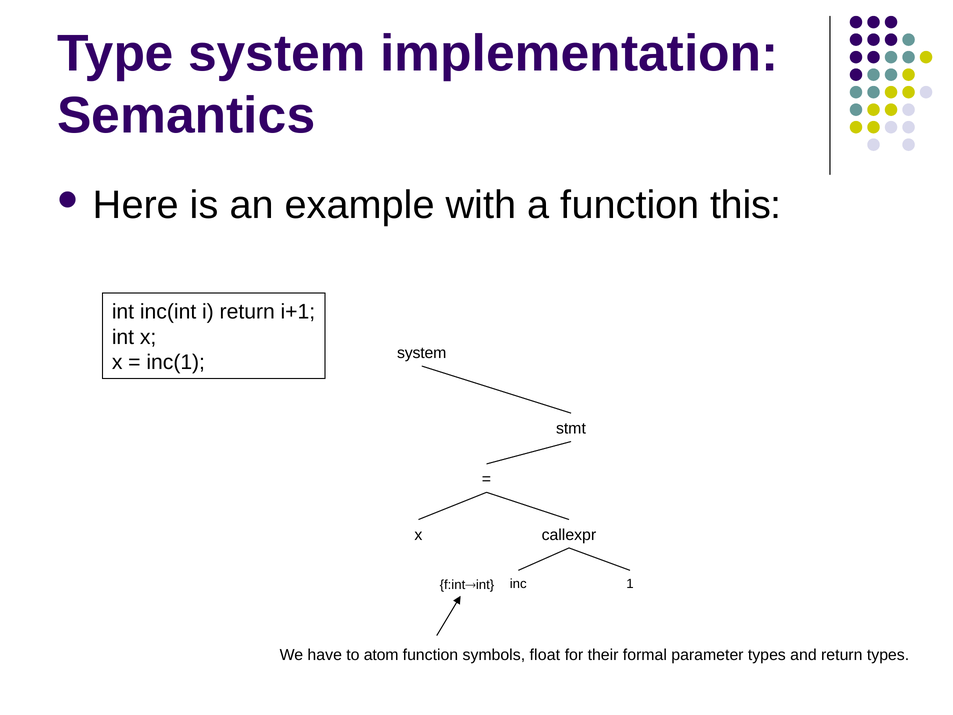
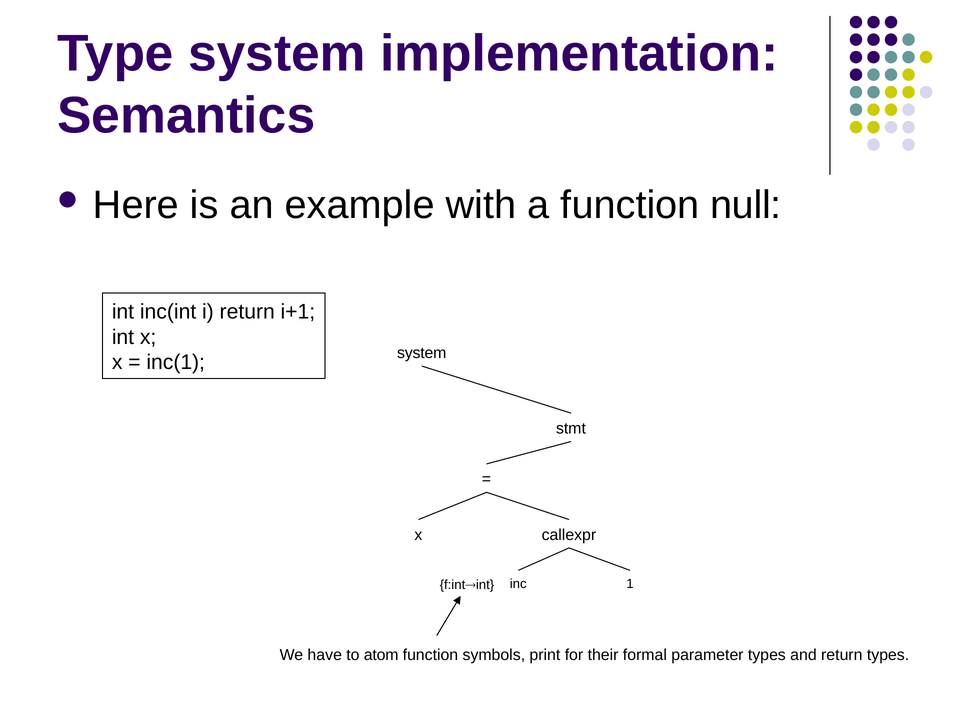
this: this -> null (746, 205)
float: float -> print (545, 655)
